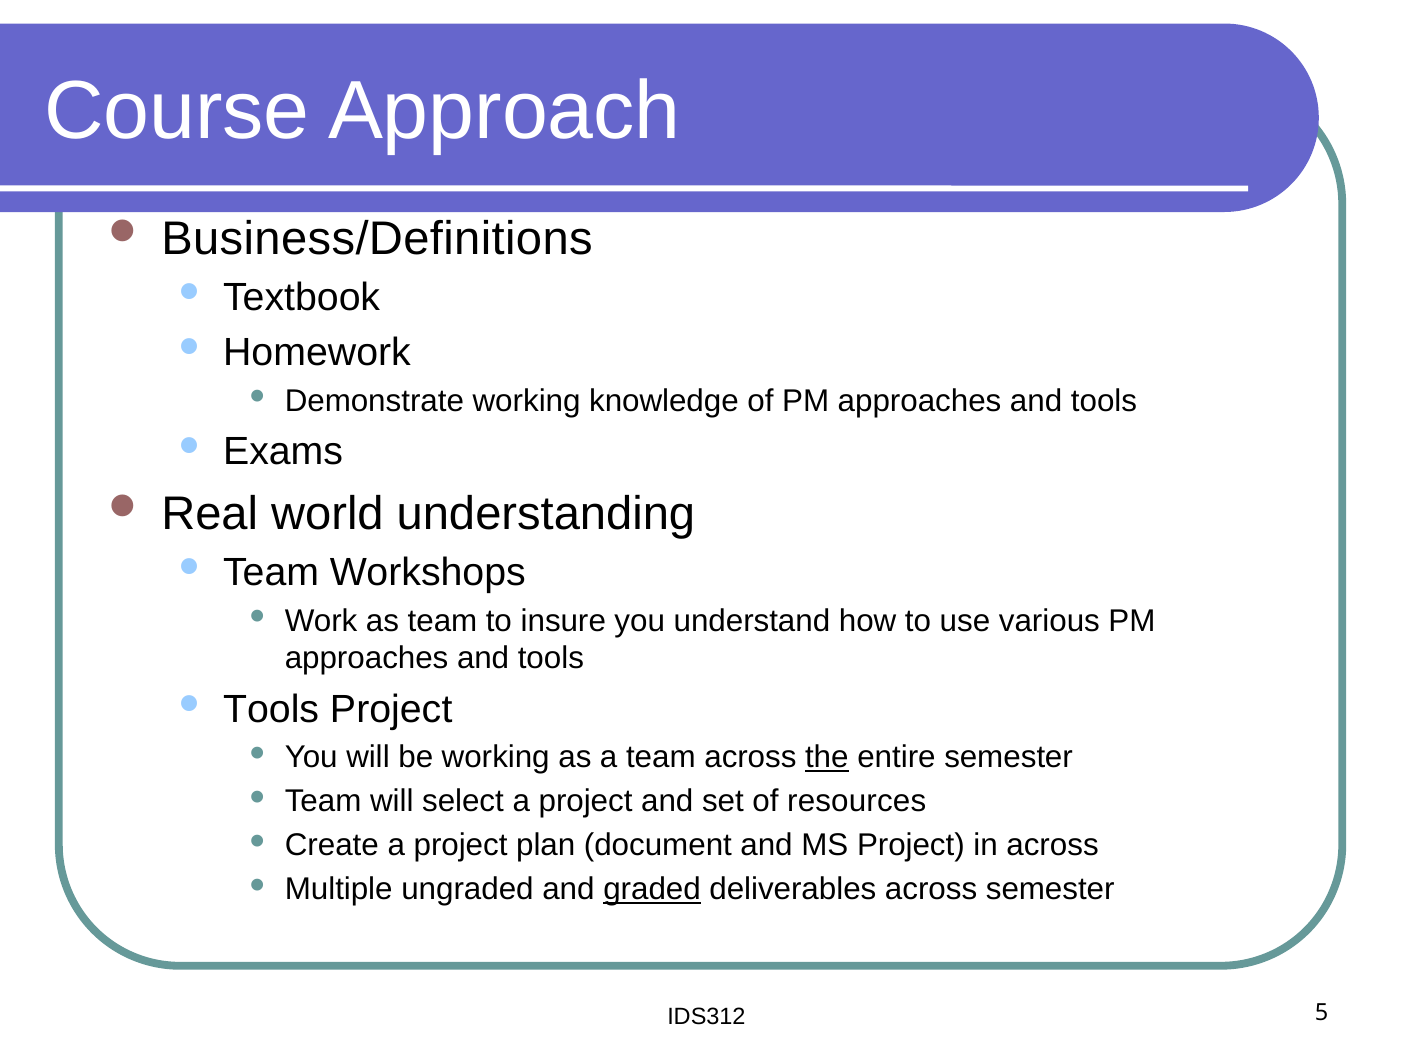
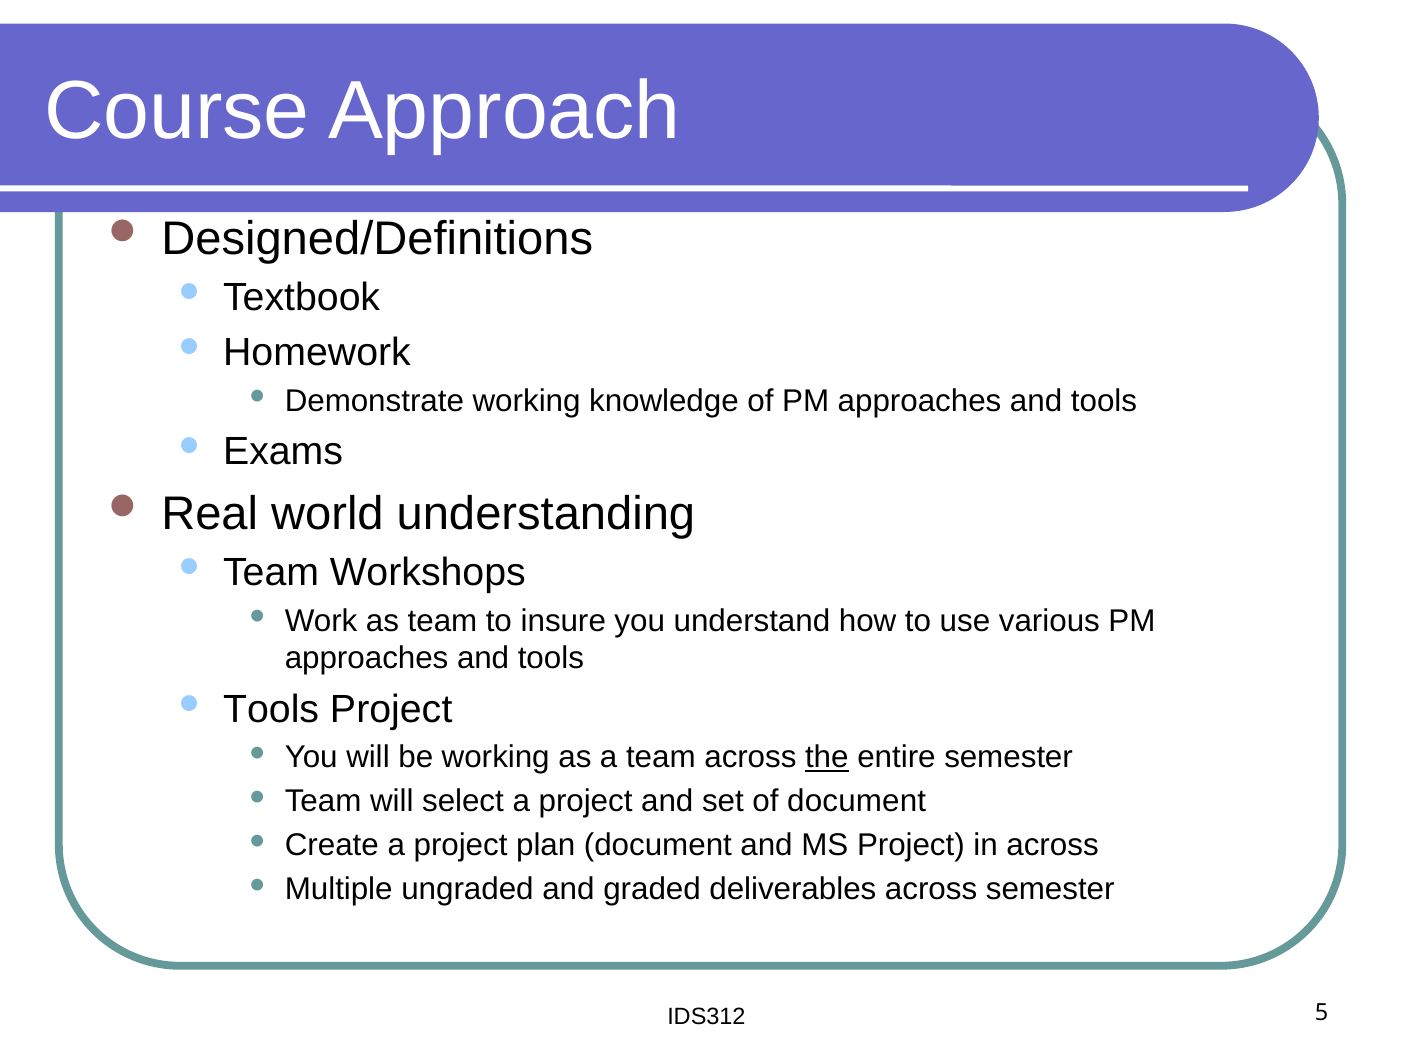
Business/Definitions: Business/Definitions -> Designed/Definitions (377, 239)
of resources: resources -> document (857, 801)
graded underline: present -> none (652, 889)
